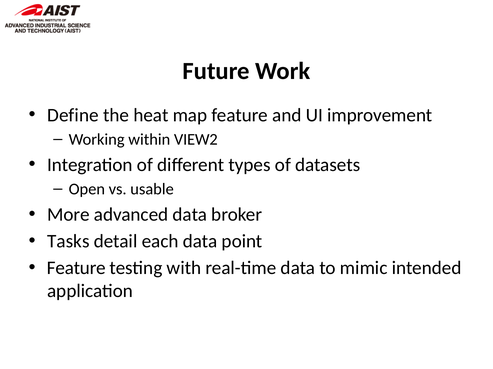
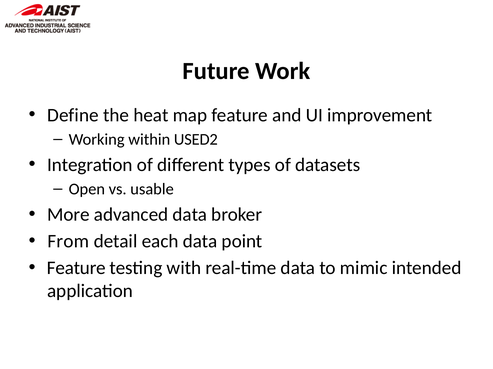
VIEW2: VIEW2 -> USED2 (196, 140)
Tasks: Tasks -> From (68, 242)
